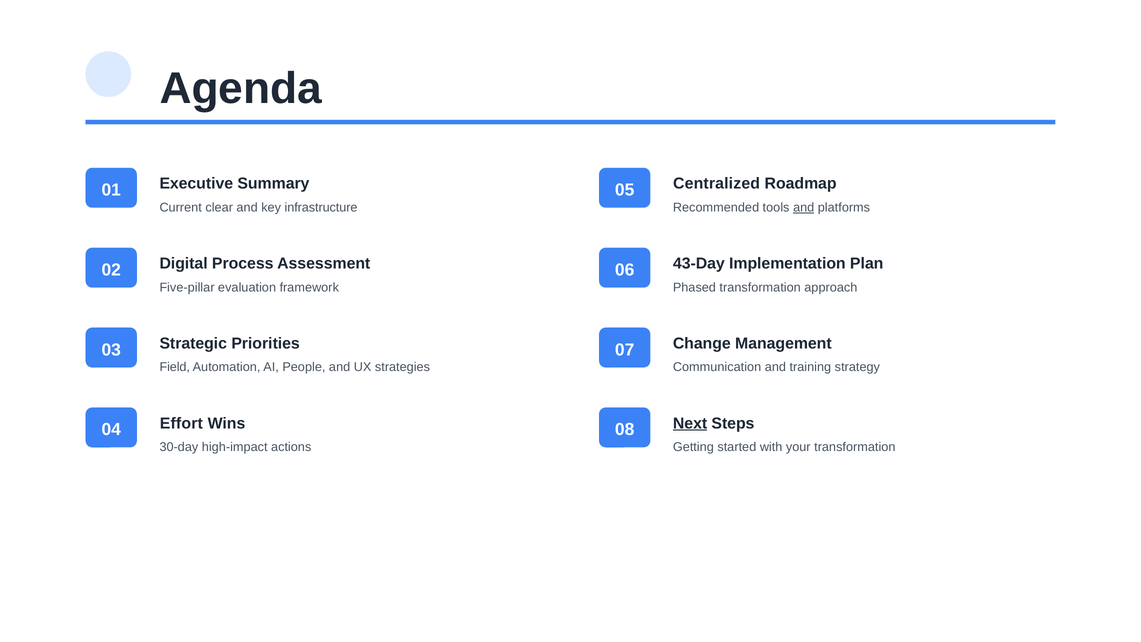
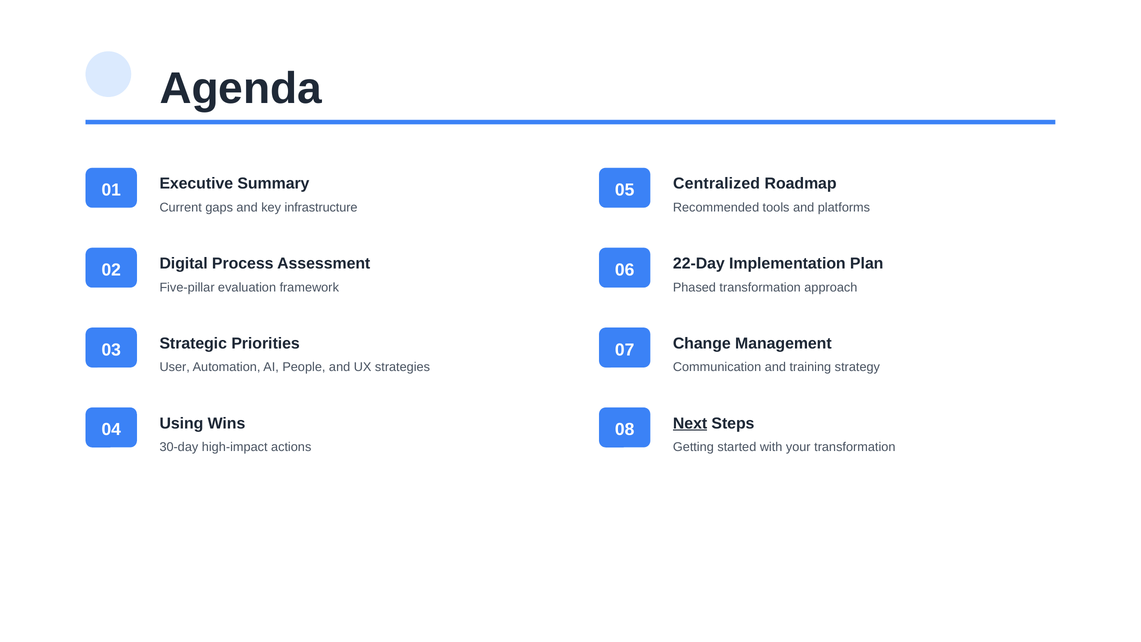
clear: clear -> gaps (219, 207)
and underline: present -> none (804, 207)
43-Day: 43-Day -> 22-Day (699, 263)
Field: Field -> User (175, 367)
Effort: Effort -> Using (181, 423)
